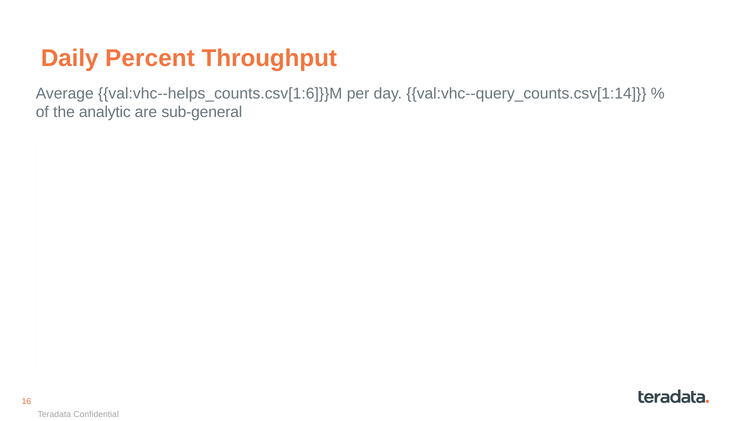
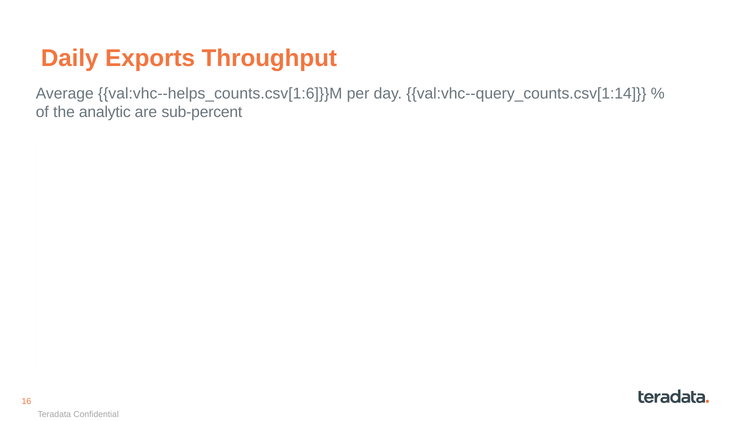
Percent: Percent -> Exports (150, 58)
sub-general: sub-general -> sub-percent (202, 112)
